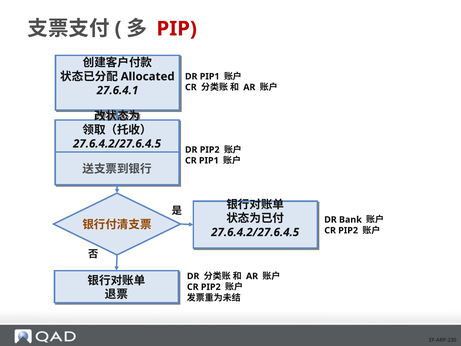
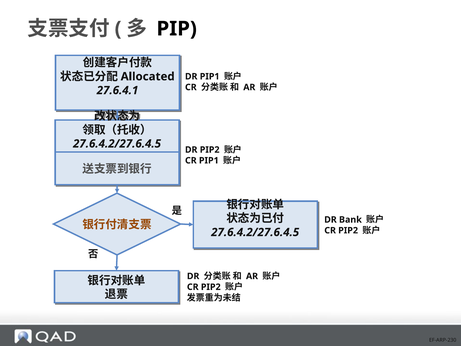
PIP colour: red -> black (177, 29)
